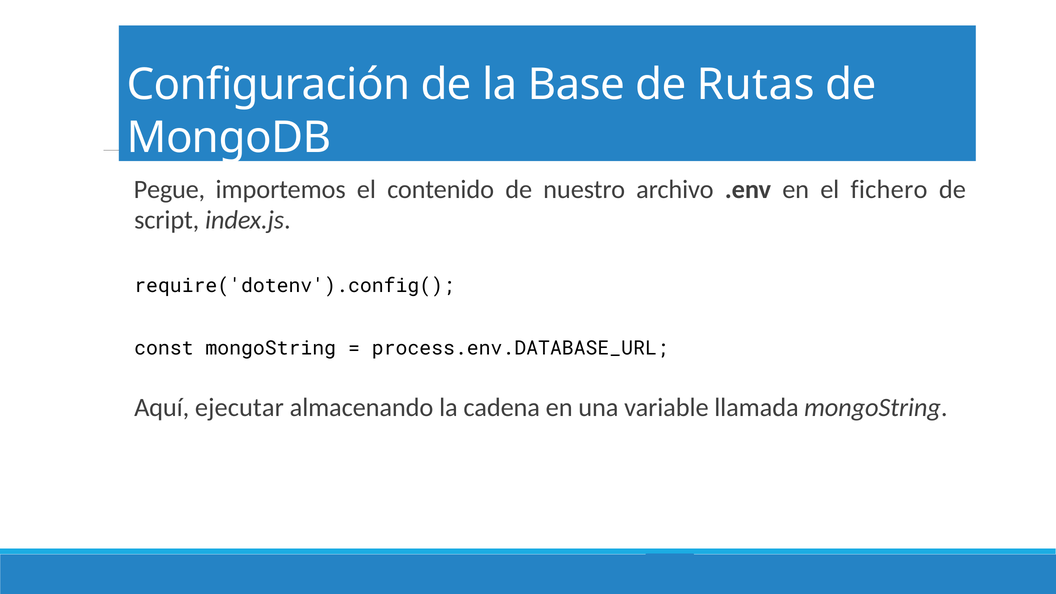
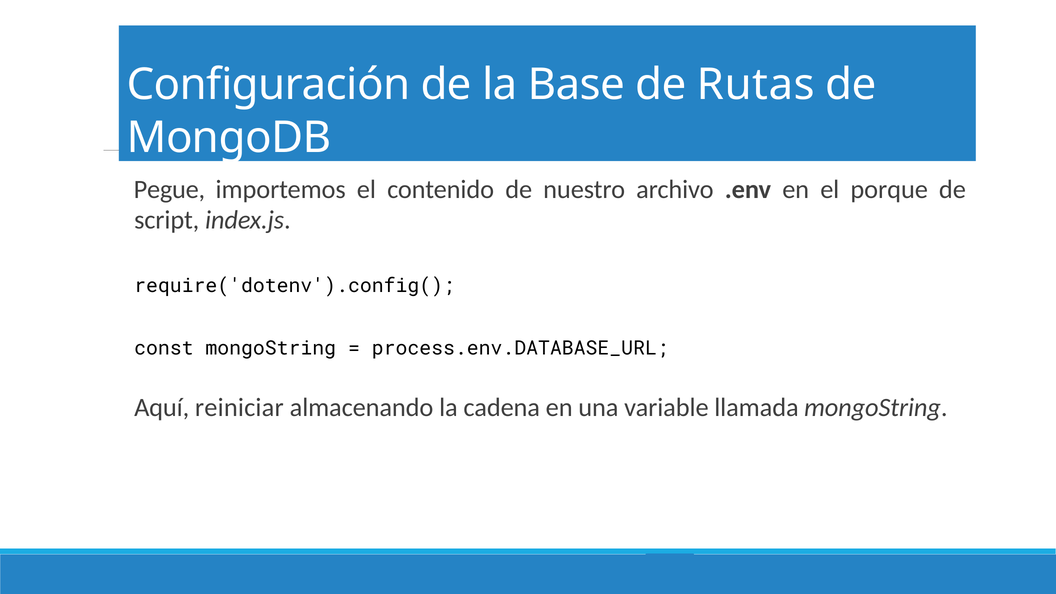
fichero: fichero -> porque (889, 190)
ejecutar: ejecutar -> reiniciar (239, 407)
